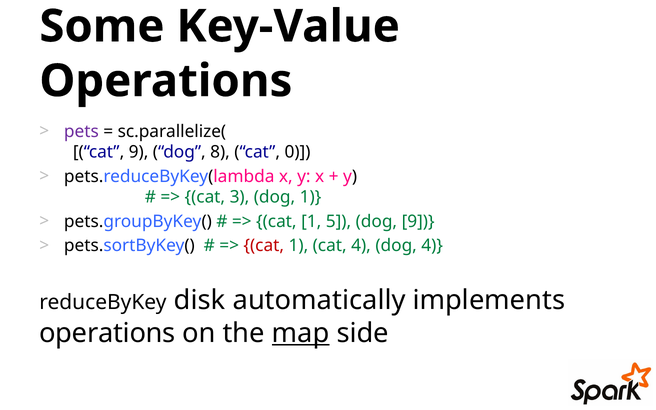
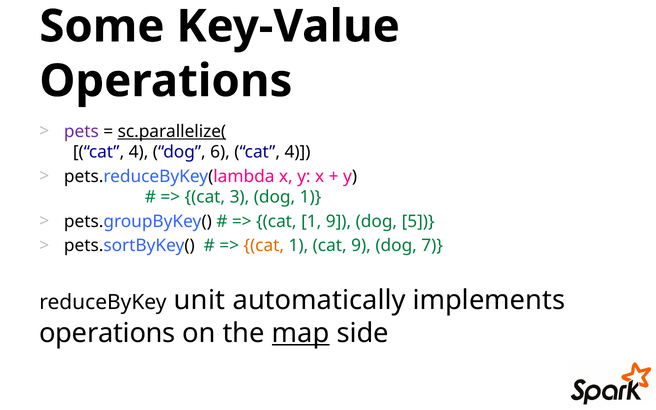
sc.parallelize( underline: none -> present (172, 132)
9: 9 -> 4 (139, 152)
8: 8 -> 6 (220, 152)
0: 0 -> 4 (297, 152)
1 5: 5 -> 9 (338, 221)
dog 9: 9 -> 5 (418, 221)
cat colour: red -> orange (264, 246)
cat 4: 4 -> 9 (361, 246)
dog 4: 4 -> 7 (432, 246)
disk: disk -> unit (200, 300)
